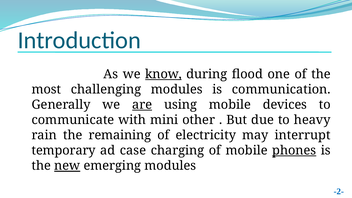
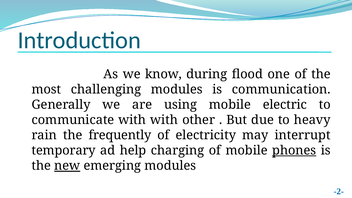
know underline: present -> none (163, 74)
are underline: present -> none (142, 105)
devices: devices -> electric (285, 105)
with mini: mini -> with (164, 120)
remaining: remaining -> frequently (120, 135)
case: case -> help (133, 151)
